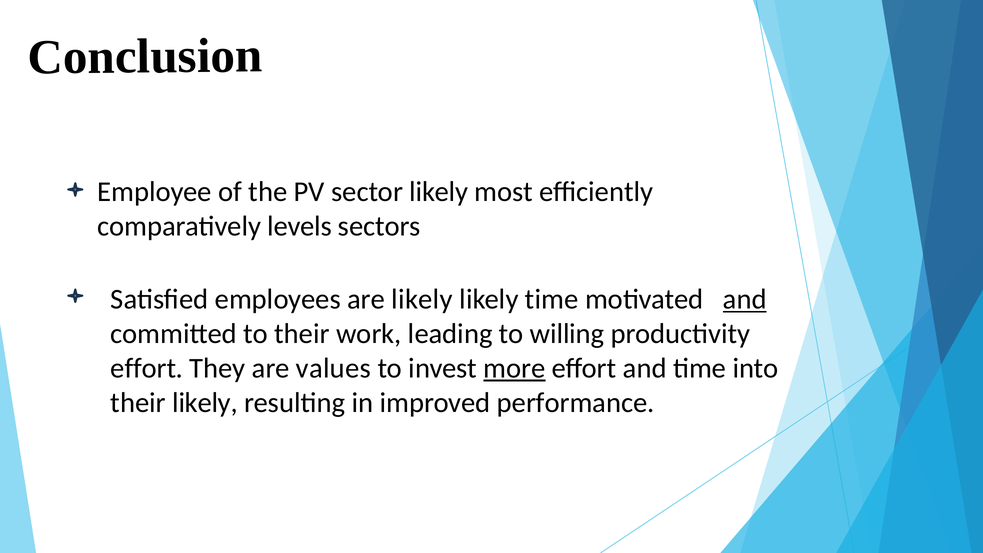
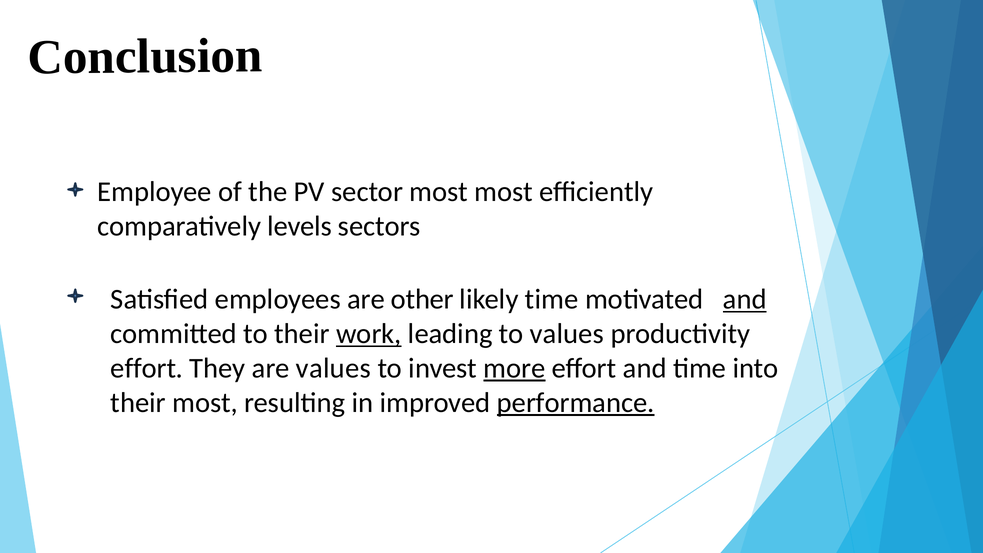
sector likely: likely -> most (439, 192)
are likely: likely -> other (422, 299)
work underline: none -> present (369, 334)
to willing: willing -> values (567, 334)
their likely: likely -> most (205, 403)
performance underline: none -> present (576, 403)
